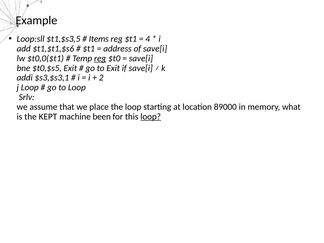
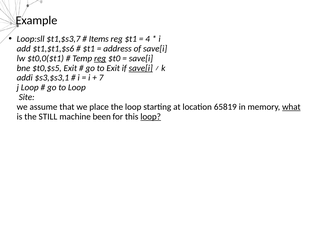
$t1,$s3,5: $t1,$s3,5 -> $t1,$s3,7 (63, 39)
save[i underline: none -> present (141, 68)
2: 2 -> 7 (101, 78)
Srlv: Srlv -> Site (27, 97)
89000: 89000 -> 65819 (225, 107)
what underline: none -> present (291, 107)
KEPT: KEPT -> STILL (48, 117)
